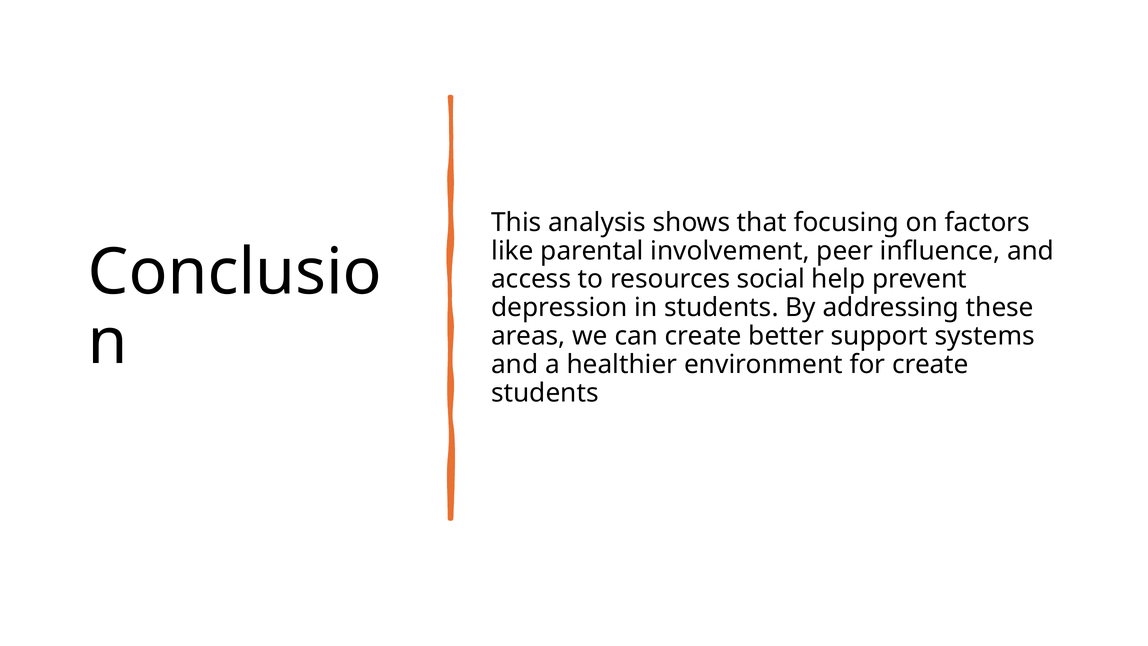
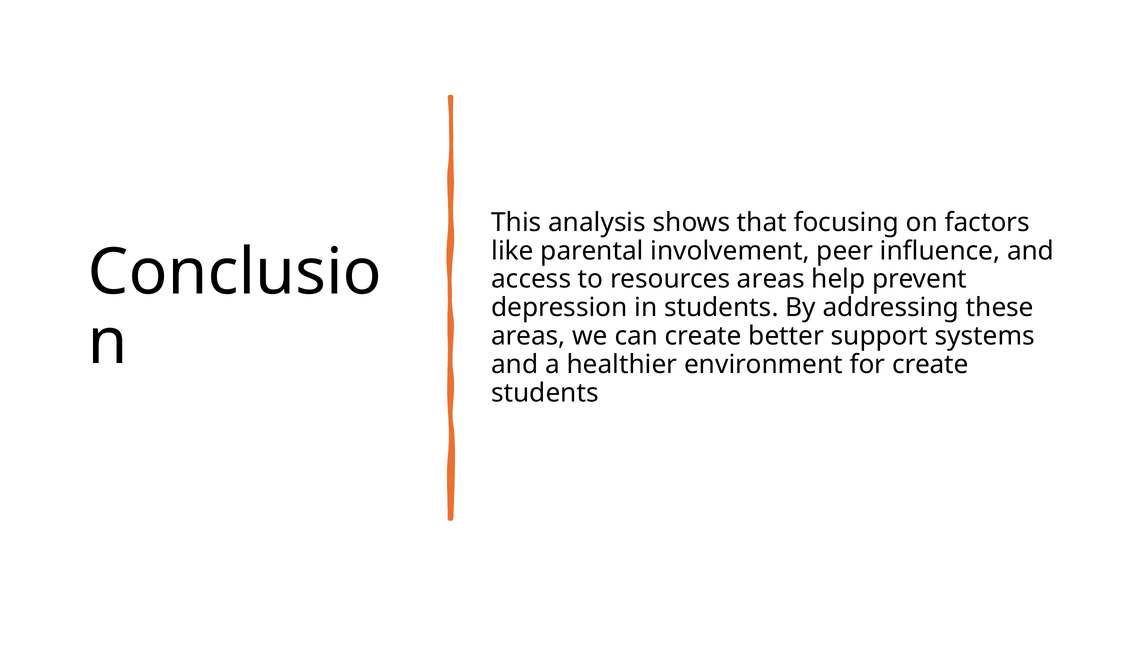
resources social: social -> areas (771, 279)
